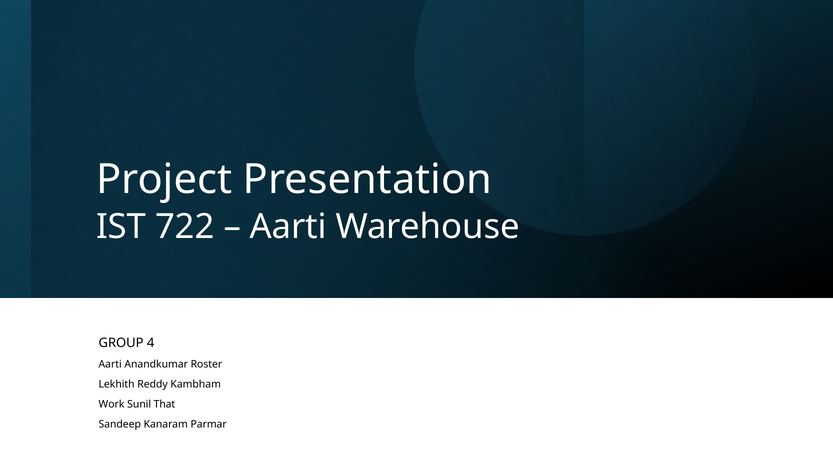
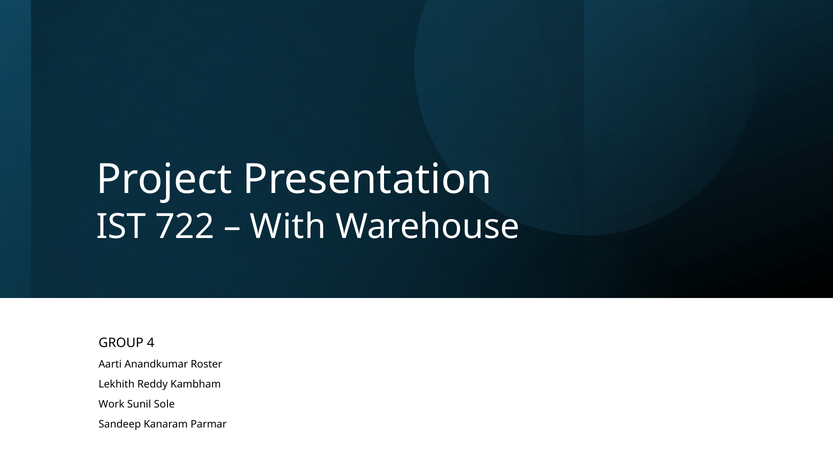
Aarti: Aarti -> With (288, 227)
That: That -> Sole (164, 404)
